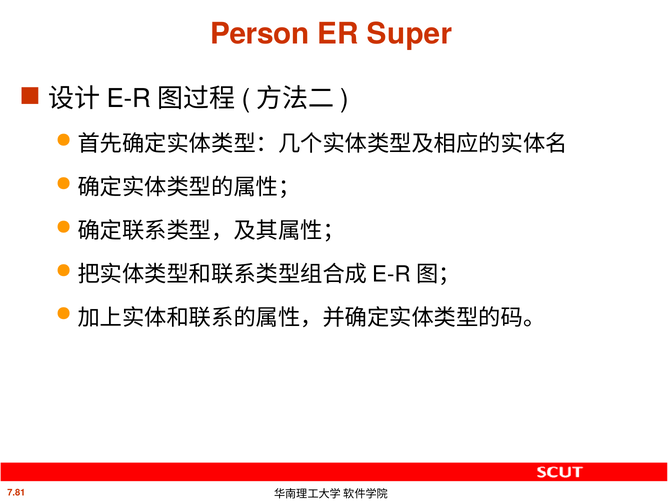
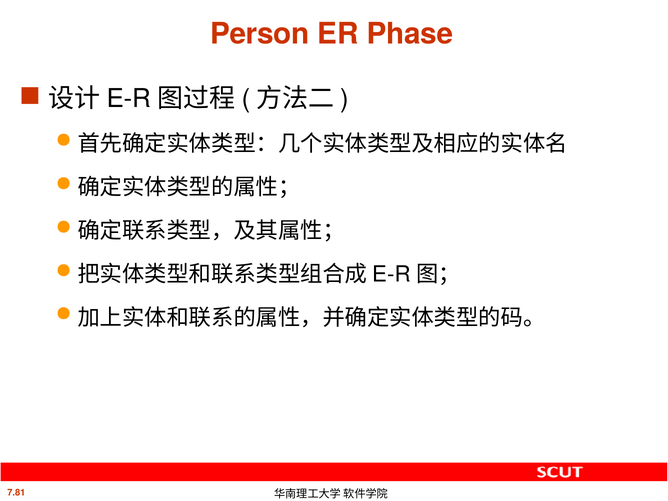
Super: Super -> Phase (410, 34)
